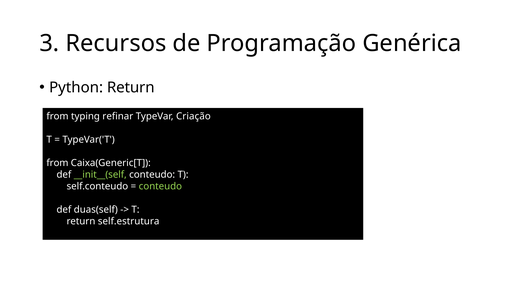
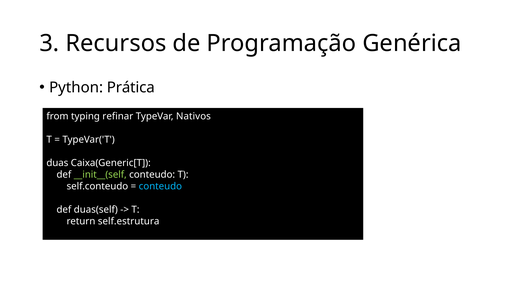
Python Return: Return -> Prática (131, 87)
Criação: Criação -> Nativos (193, 116)
from: from -> duas (57, 163)
conteudo colour: light green -> light blue (160, 186)
